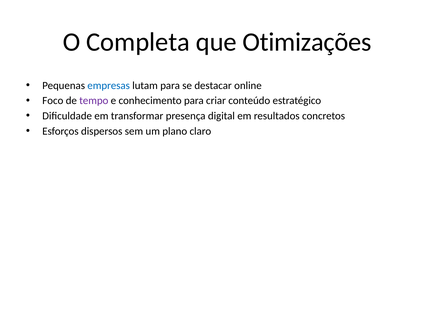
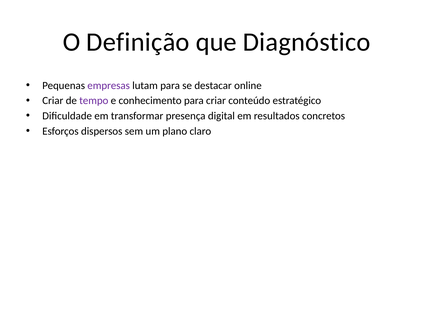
Completa: Completa -> Definição (138, 42)
Otimizações: Otimizações -> Diagnóstico (307, 42)
empresas colour: blue -> purple (109, 85)
Foco: Foco -> Criar (53, 101)
